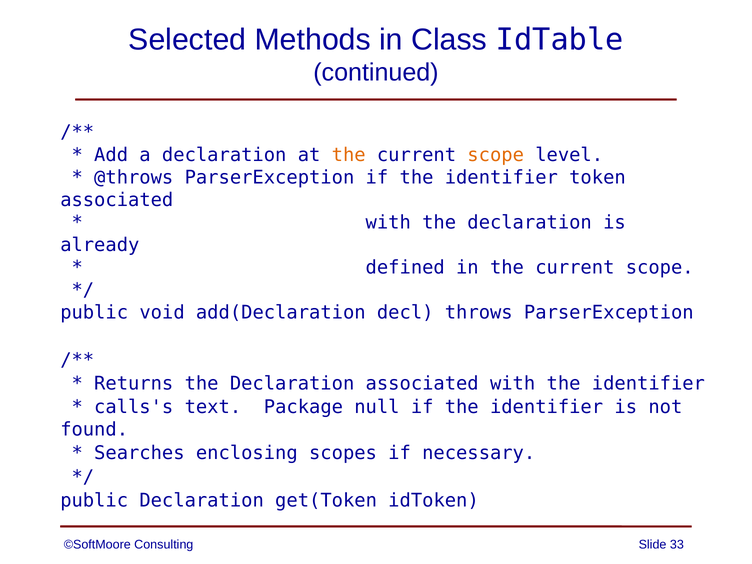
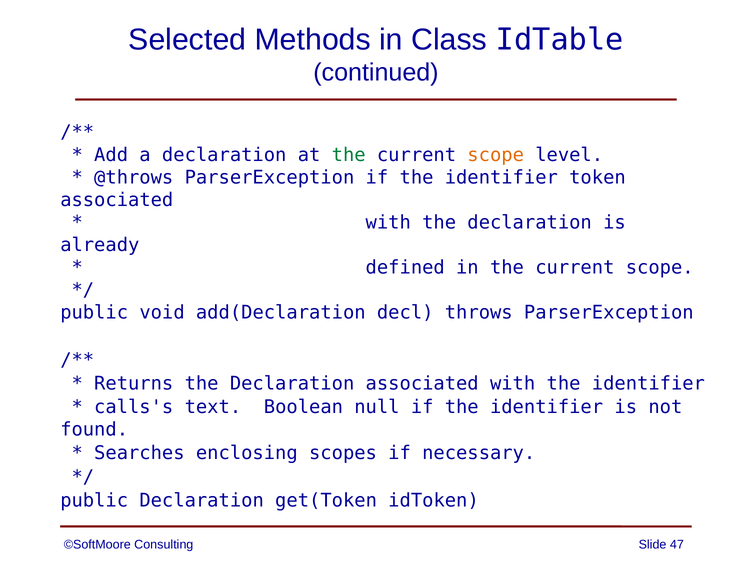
the colour: orange -> green (349, 155)
Package: Package -> Boolean (303, 407)
33: 33 -> 47 (677, 545)
